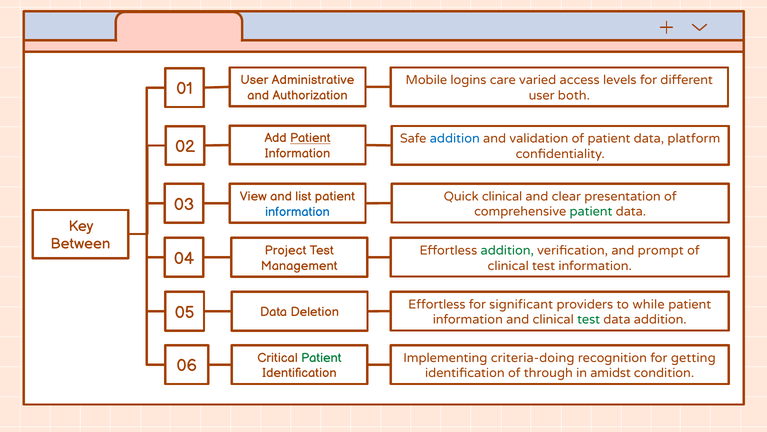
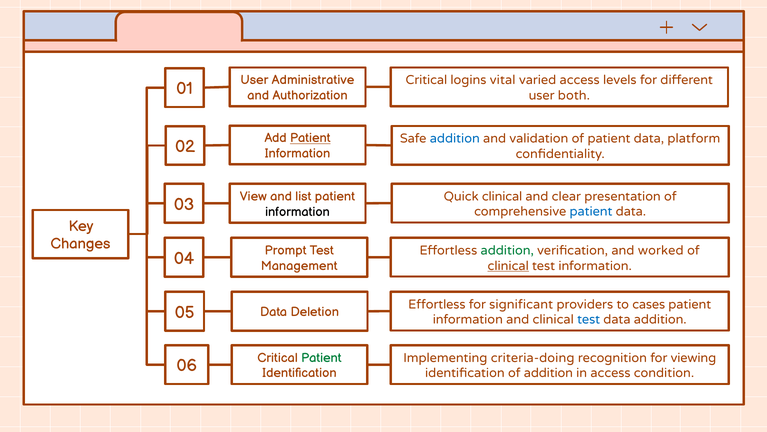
Mobile: Mobile -> Critical (426, 80)
care: care -> vital (503, 80)
patient colour: green -> blue (591, 211)
information colour: blue -> black (297, 212)
Between: Between -> Changes (80, 244)
prompt: prompt -> worked (661, 250)
Project: Project -> Prompt (286, 250)
clinical underline: none -> present (508, 265)
while: while -> cases (649, 304)
test colour: green -> blue (589, 319)
getting: getting -> viewing (693, 357)
of through: through -> addition (548, 373)
in amidst: amidst -> access (611, 373)
